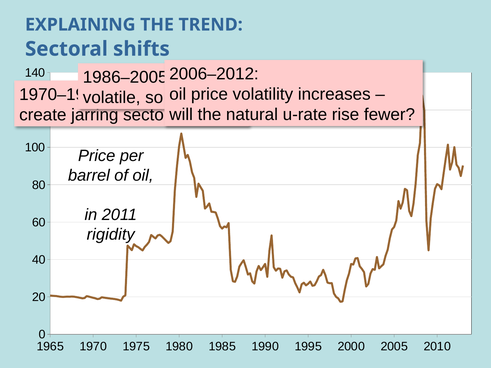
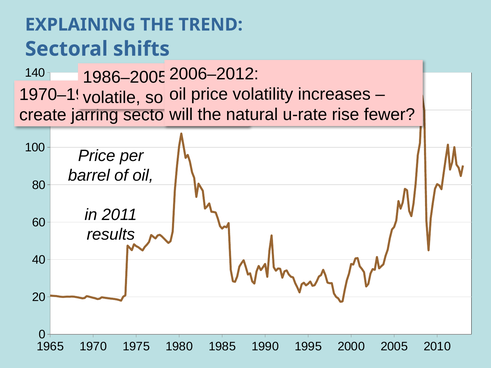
rigidity: rigidity -> results (111, 234)
